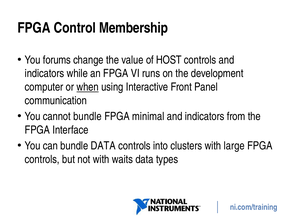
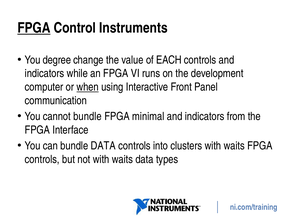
FPGA underline: none -> present (34, 28)
Membership: Membership -> Instruments (133, 28)
forums: forums -> degree (57, 60)
HOST: HOST -> EACH (169, 60)
clusters with large: large -> waits (234, 146)
